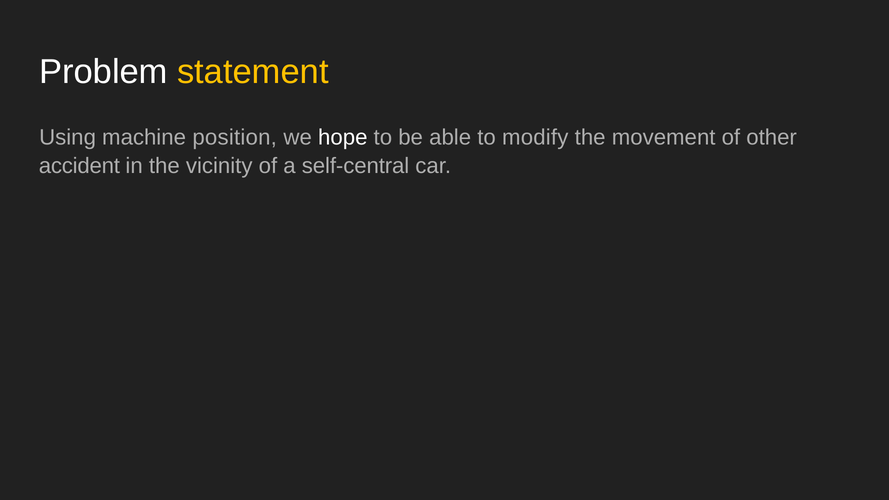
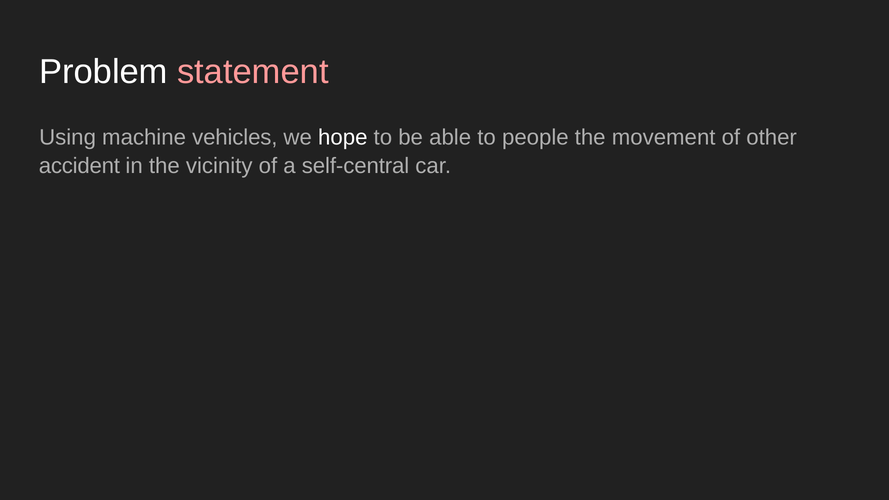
statement colour: yellow -> pink (253, 72)
position: position -> vehicles (235, 137)
modify: modify -> people (535, 137)
